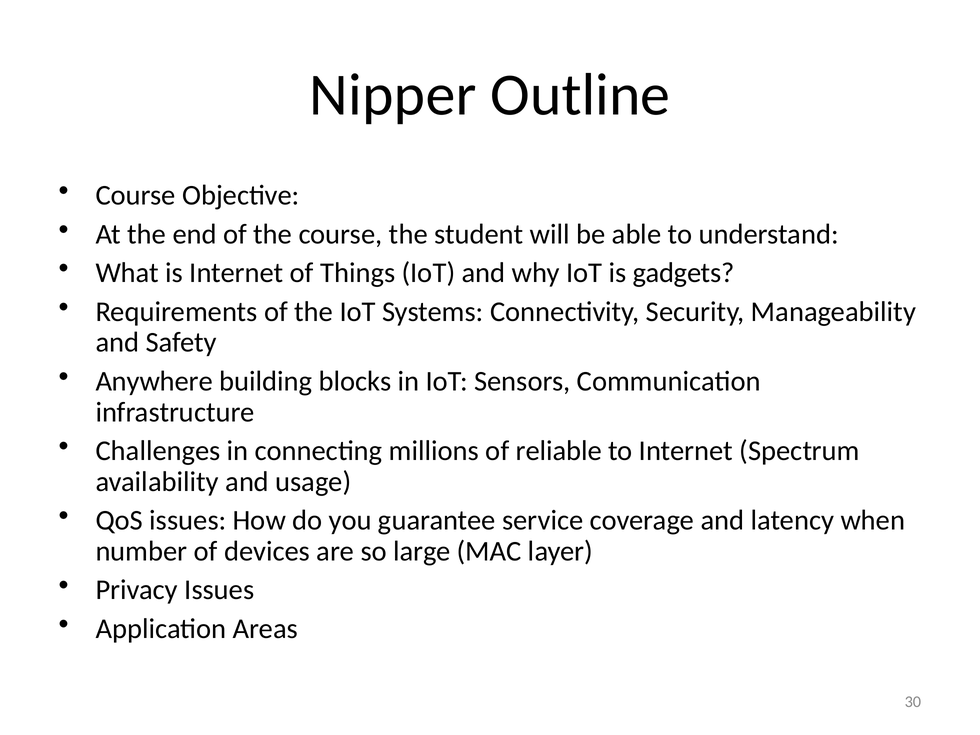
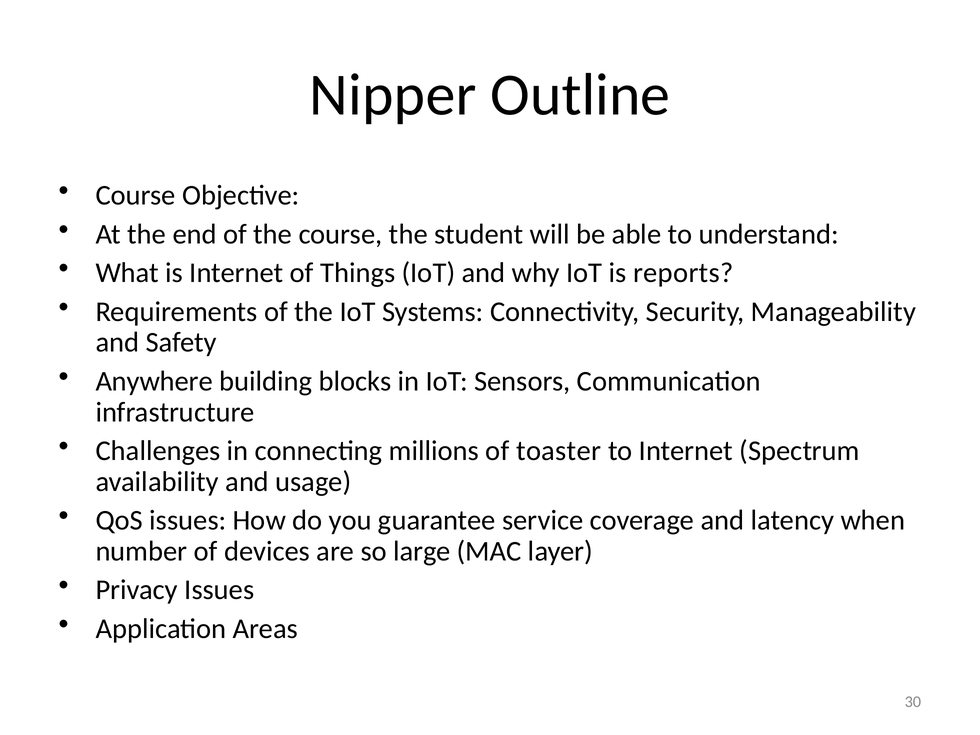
gadgets: gadgets -> reports (683, 273)
reliable: reliable -> toaster (559, 451)
